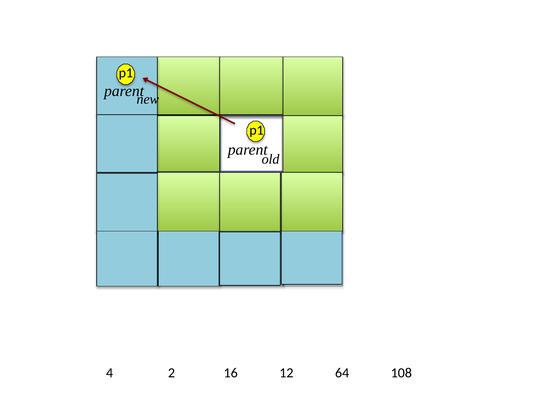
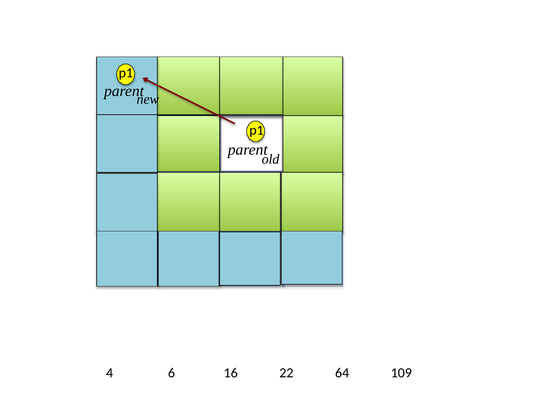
2: 2 -> 6 (171, 373)
12: 12 -> 22 (286, 373)
108: 108 -> 109 (401, 373)
